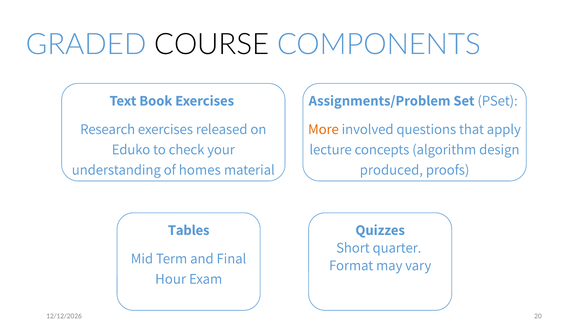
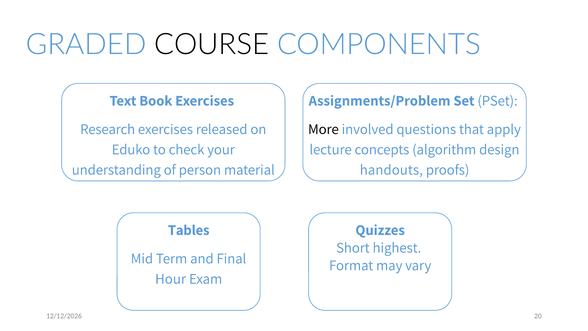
More colour: orange -> black (323, 129)
homes: homes -> person (200, 170)
produced: produced -> handouts (391, 170)
quarter: quarter -> highest (397, 248)
